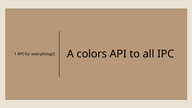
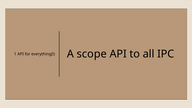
colors: colors -> scope (92, 54)
